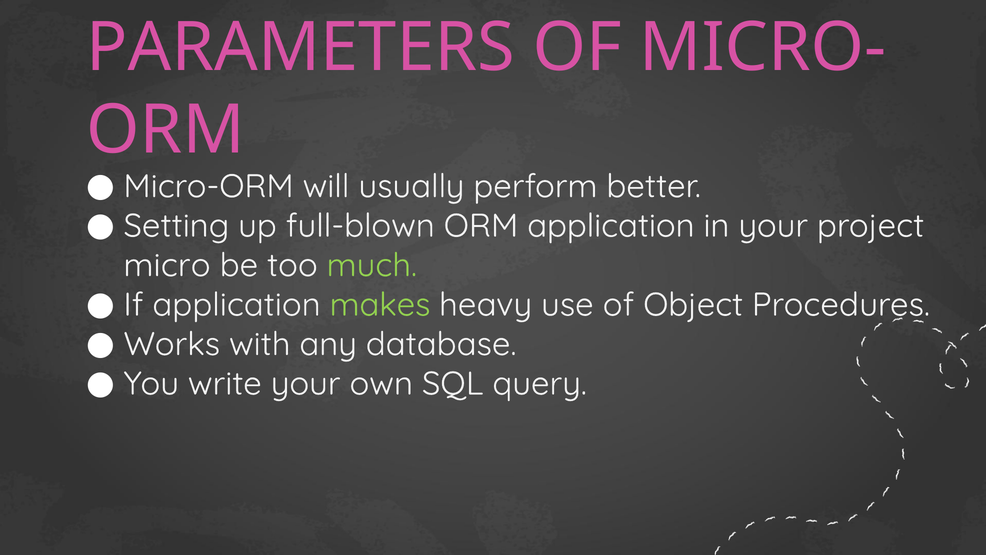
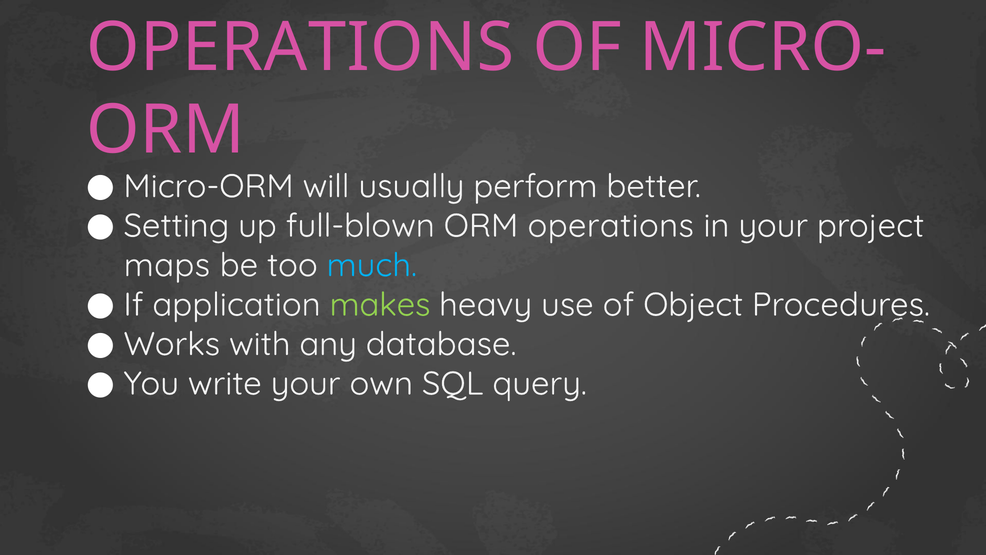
PARAMETERS: PARAMETERS -> OPERATIONS (300, 48)
ORM application: application -> operations (611, 226)
micro: micro -> maps (167, 265)
much colour: light green -> light blue (372, 265)
